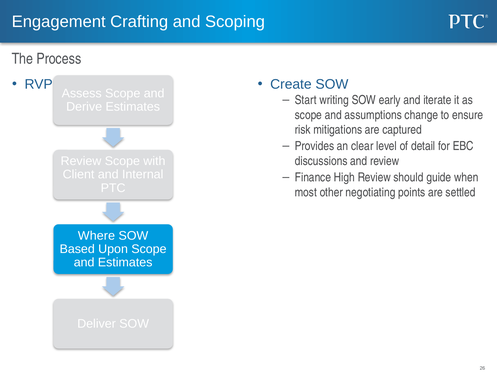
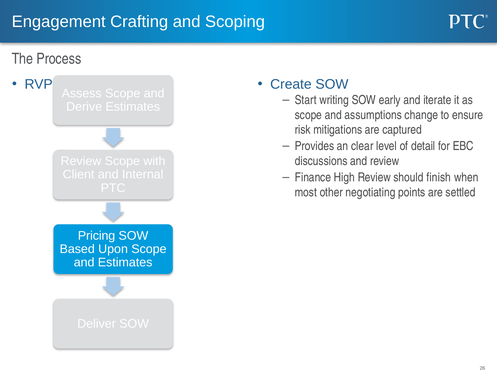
guide: guide -> finish (439, 177)
Where: Where -> Pricing (97, 235)
